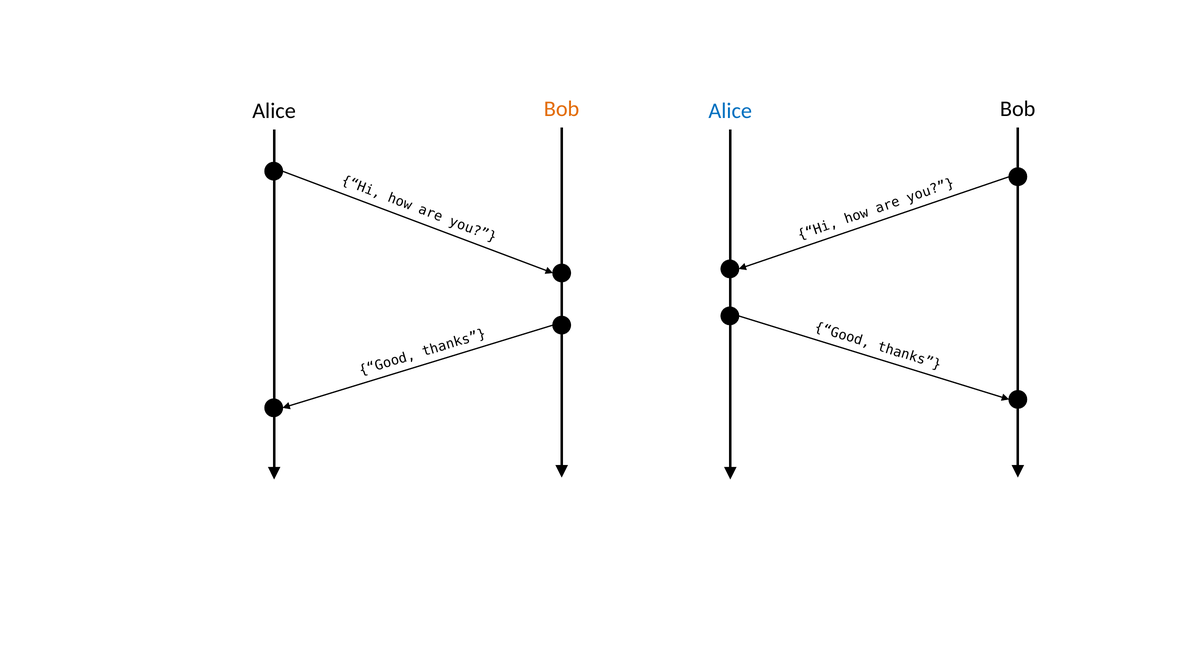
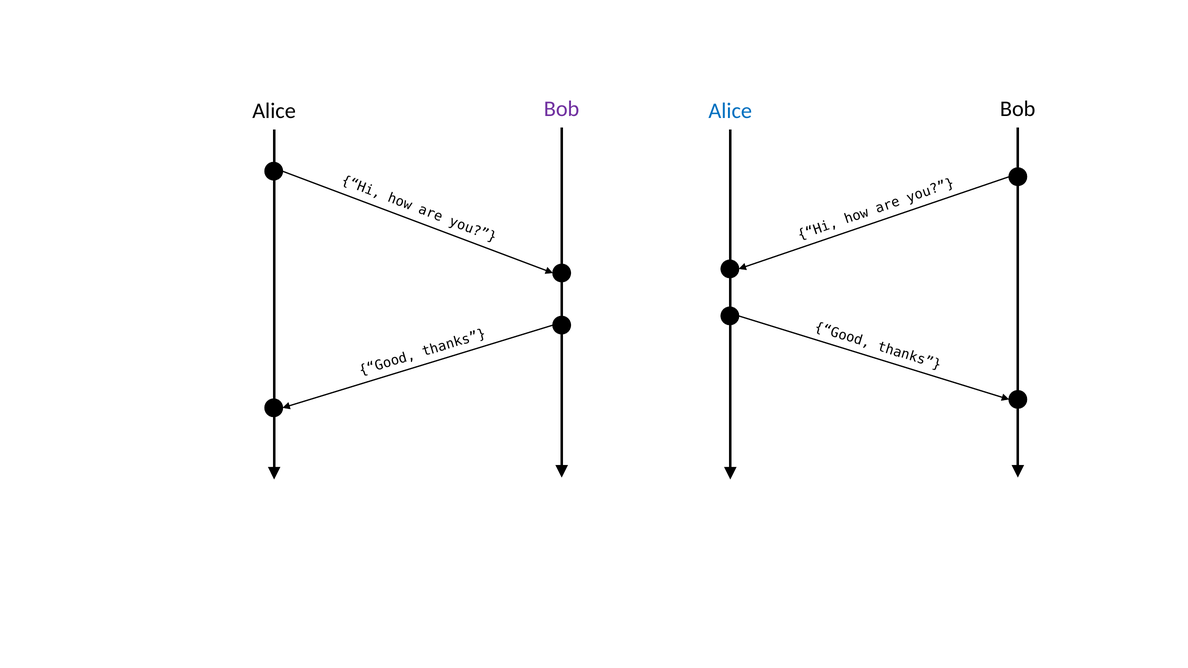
Bob colour: orange -> purple (562, 109)
